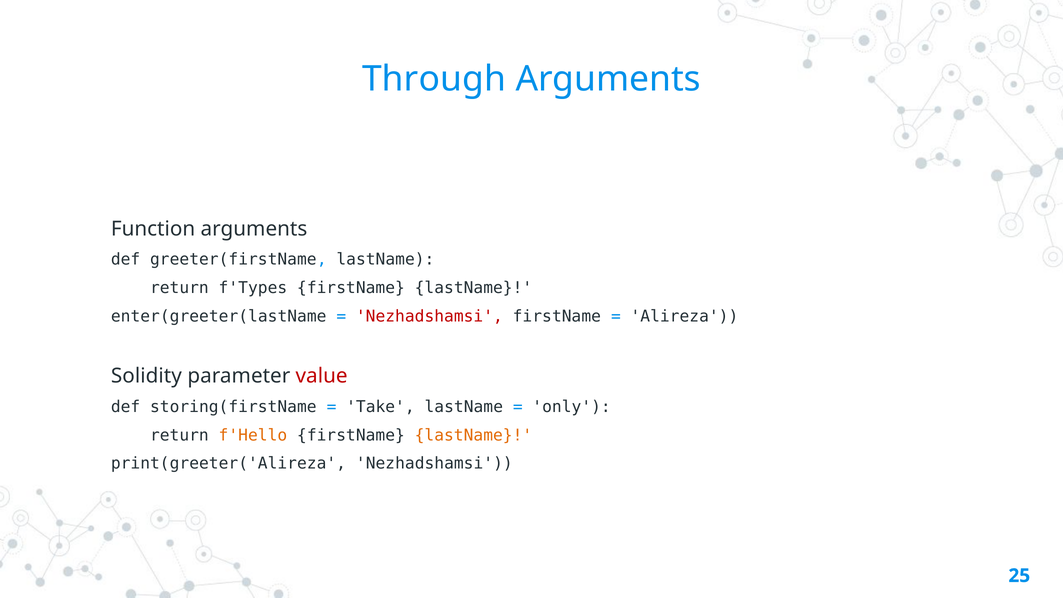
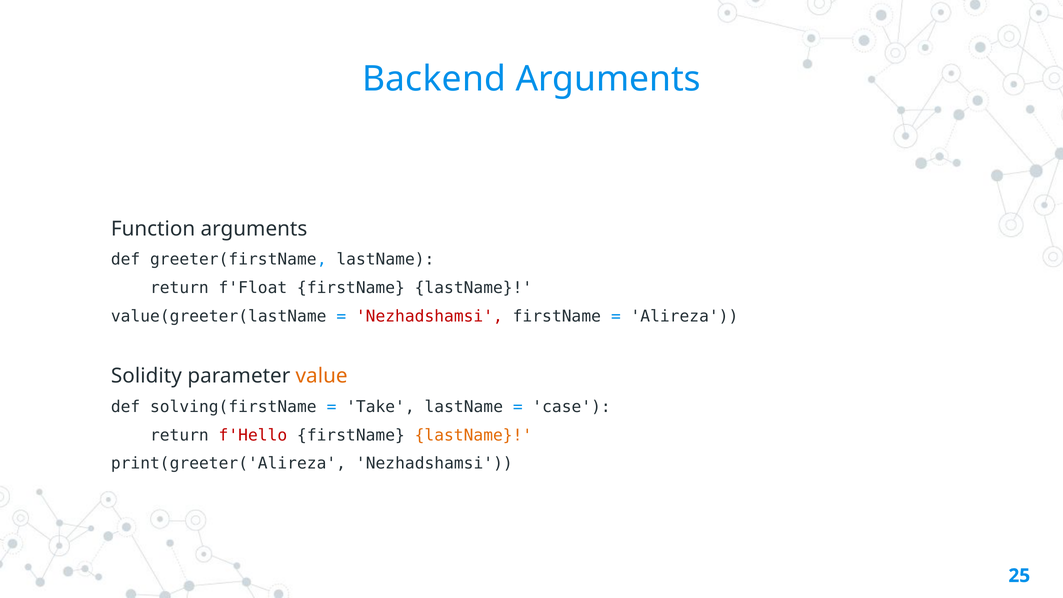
Through: Through -> Backend (434, 79)
f'Types: f'Types -> f'Float (253, 288)
enter(greeter(lastName: enter(greeter(lastName -> value(greeter(lastName (219, 316)
value colour: red -> orange (322, 376)
storing(firstName: storing(firstName -> solving(firstName (233, 407)
only: only -> case (572, 407)
f'Hello colour: orange -> red (253, 435)
